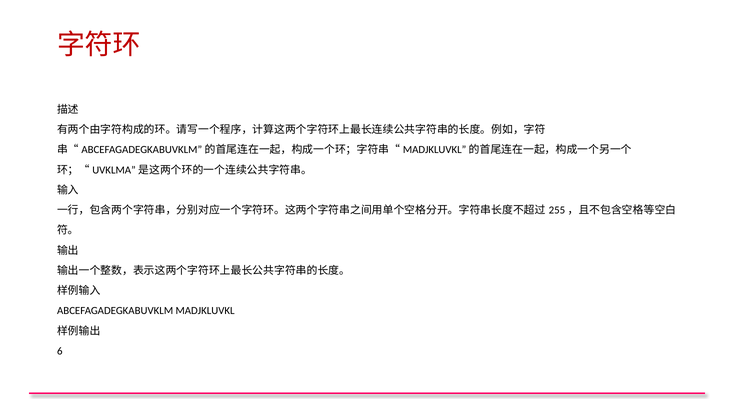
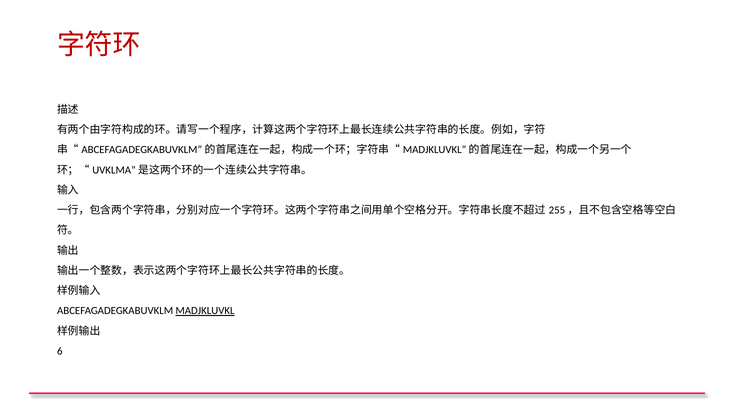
MADJKLUVKL underline: none -> present (205, 311)
